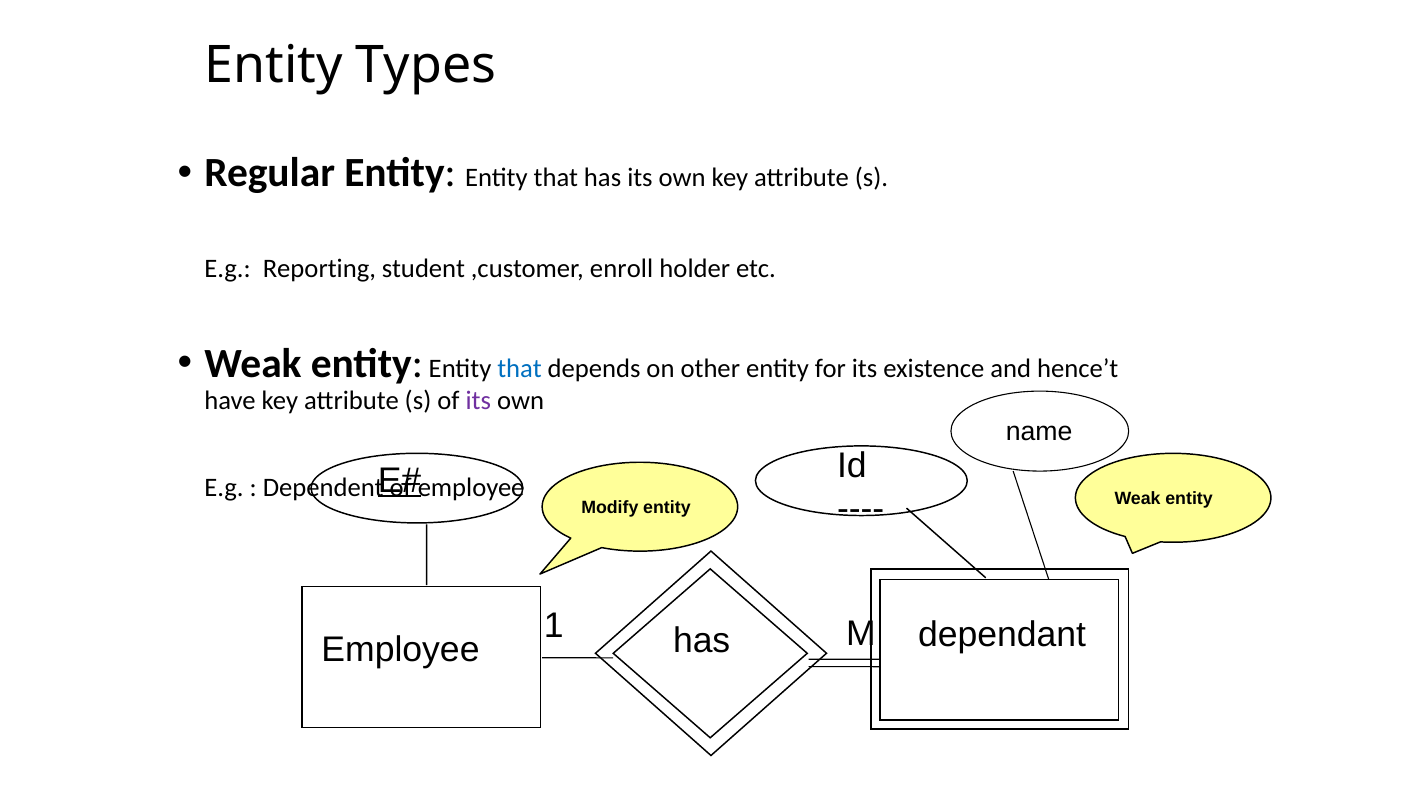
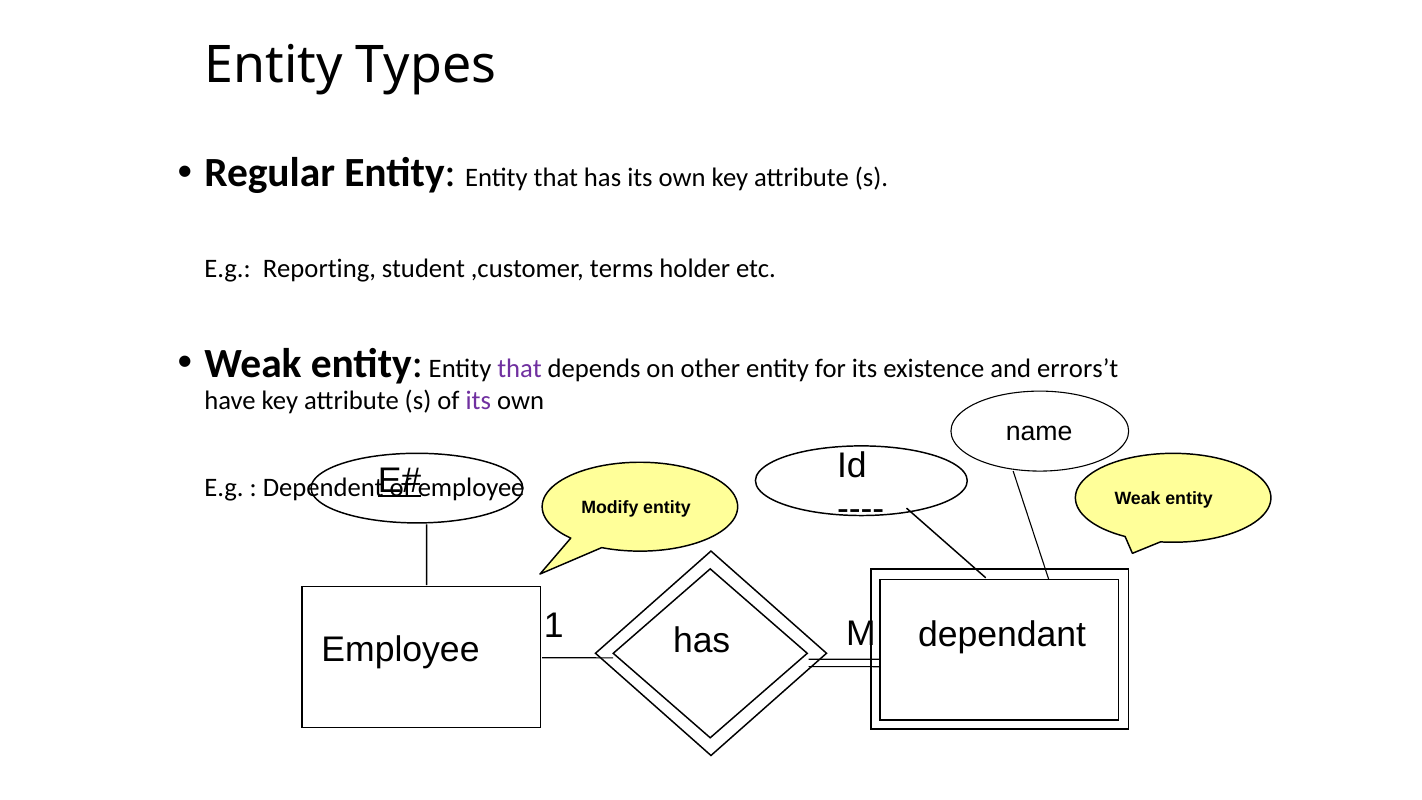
enroll: enroll -> terms (622, 268)
that colour: blue -> purple (520, 368)
hence’t: hence’t -> errors’t (1078, 368)
